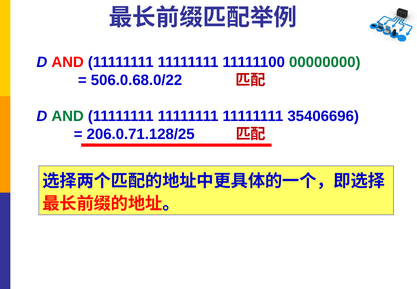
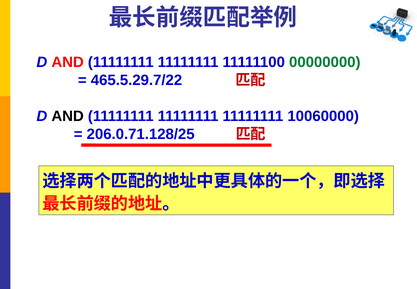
506.0.68.0/22: 506.0.68.0/22 -> 465.5.29.7/22 (137, 80)
AND colour: green -> black (68, 116)
35406696: 35406696 -> 10060000 (323, 116)
